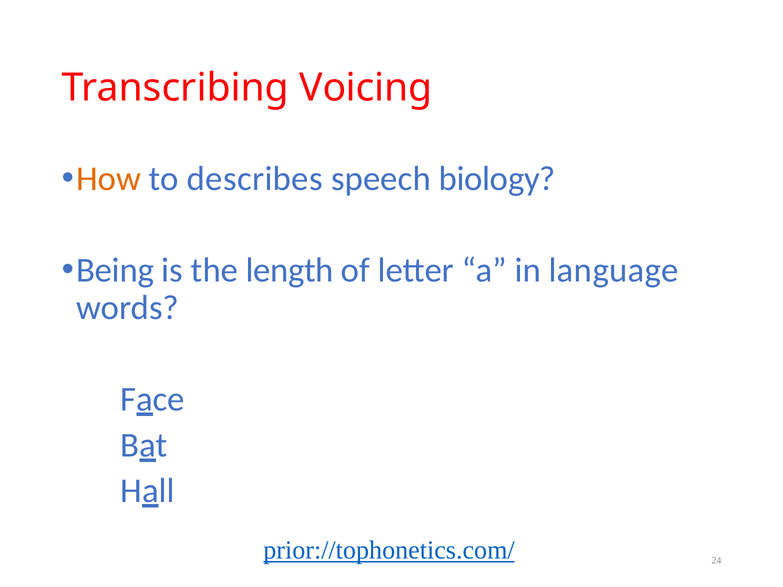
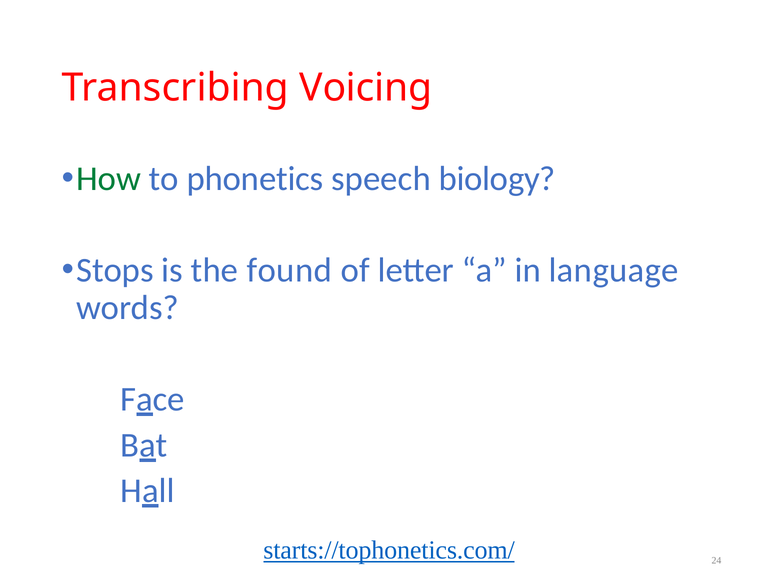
How colour: orange -> green (109, 179)
describes: describes -> phonetics (255, 179)
Being: Being -> Stops (115, 270)
length: length -> found (289, 270)
prior://tophonetics.com/: prior://tophonetics.com/ -> starts://tophonetics.com/ (389, 550)
